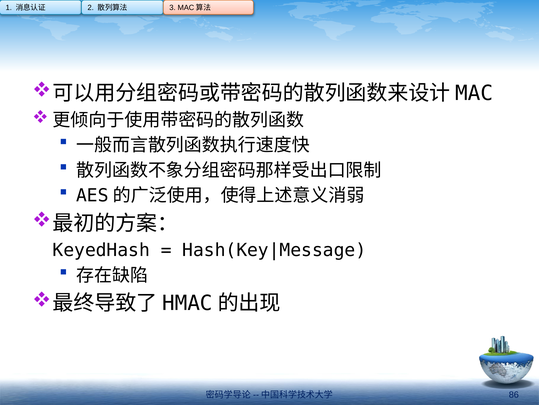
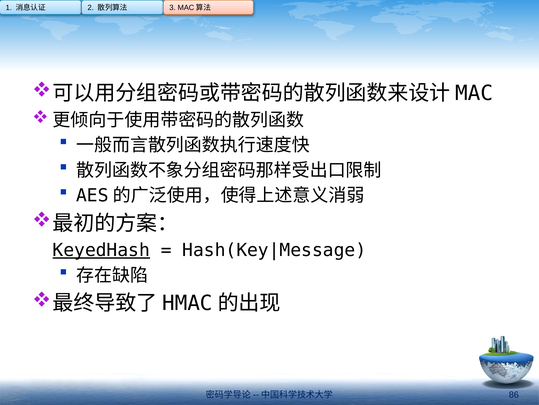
KeyedHash underline: none -> present (101, 250)
